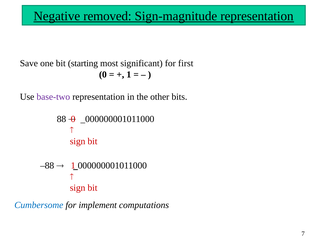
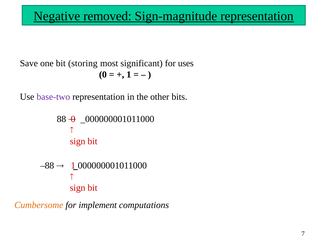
starting: starting -> storing (83, 63)
first: first -> uses (186, 63)
Cumbersome colour: blue -> orange (39, 205)
